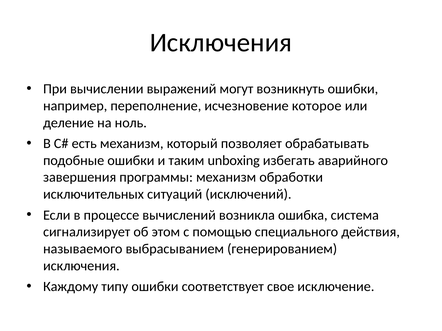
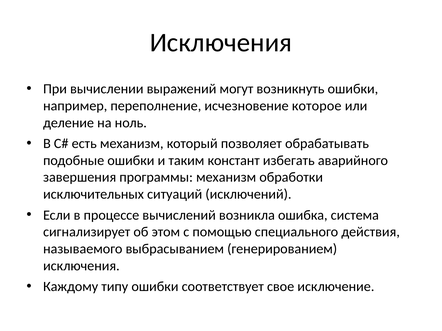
unboxing: unboxing -> констант (234, 161)
